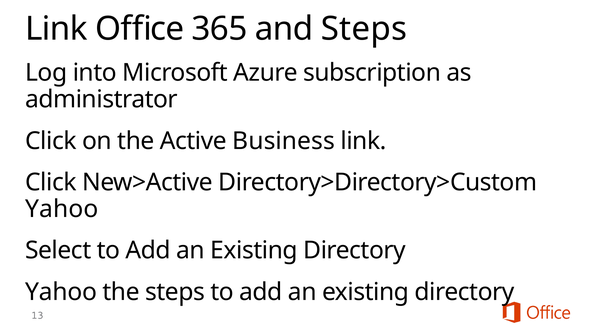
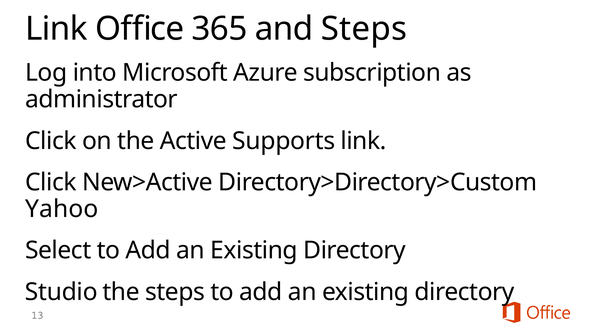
Business: Business -> Supports (284, 141)
Yahoo: Yahoo -> Studio (61, 291)
